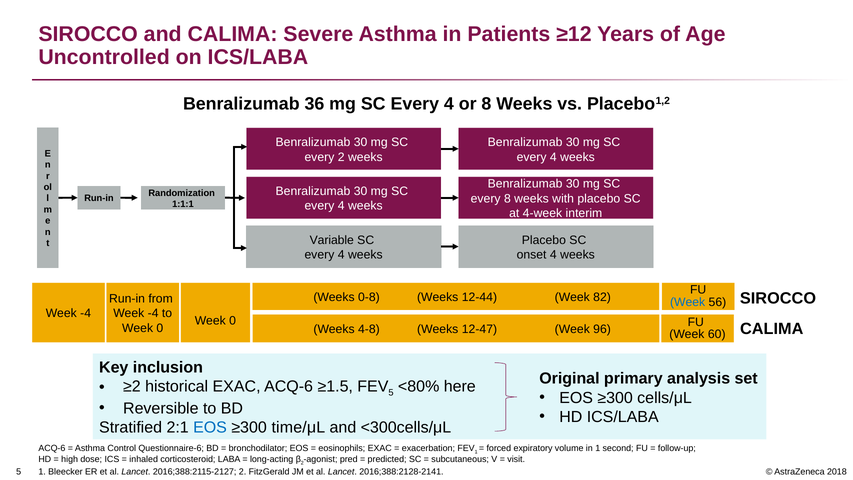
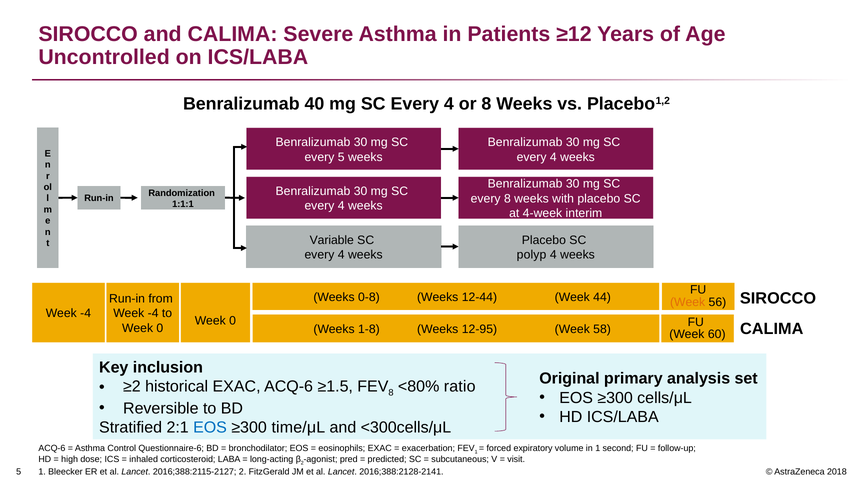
36: 36 -> 40 (314, 104)
every 2: 2 -> 5 (341, 157)
onset: onset -> polyp (532, 255)
82: 82 -> 44 (602, 297)
Week colour: blue -> orange (688, 302)
4-8: 4-8 -> 1-8 (369, 329)
12-47: 12-47 -> 12-95 (479, 329)
96: 96 -> 58 (602, 329)
5: 5 -> 8 (391, 393)
here: here -> ratio (460, 387)
